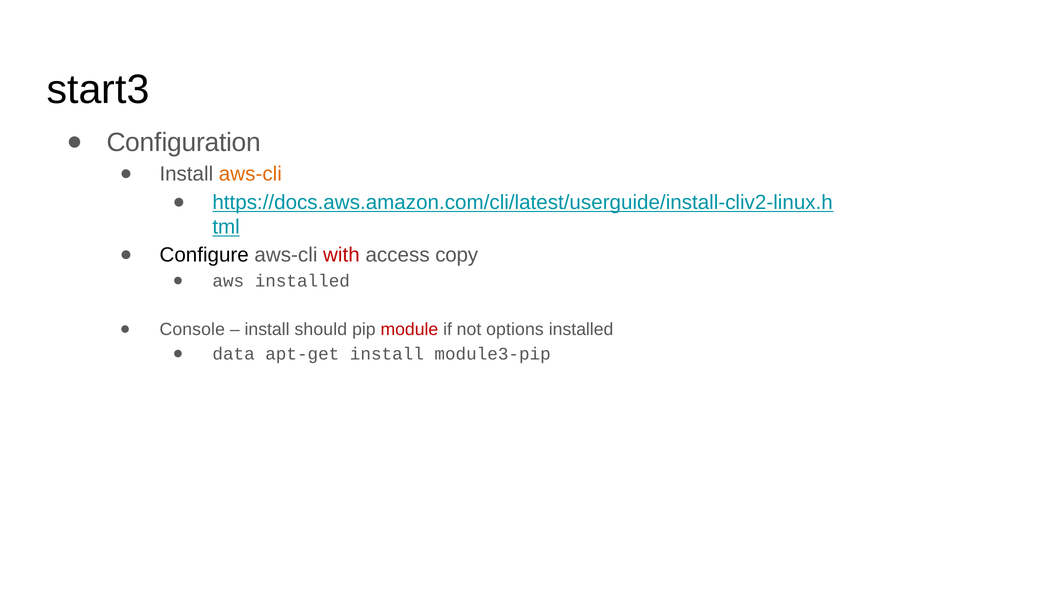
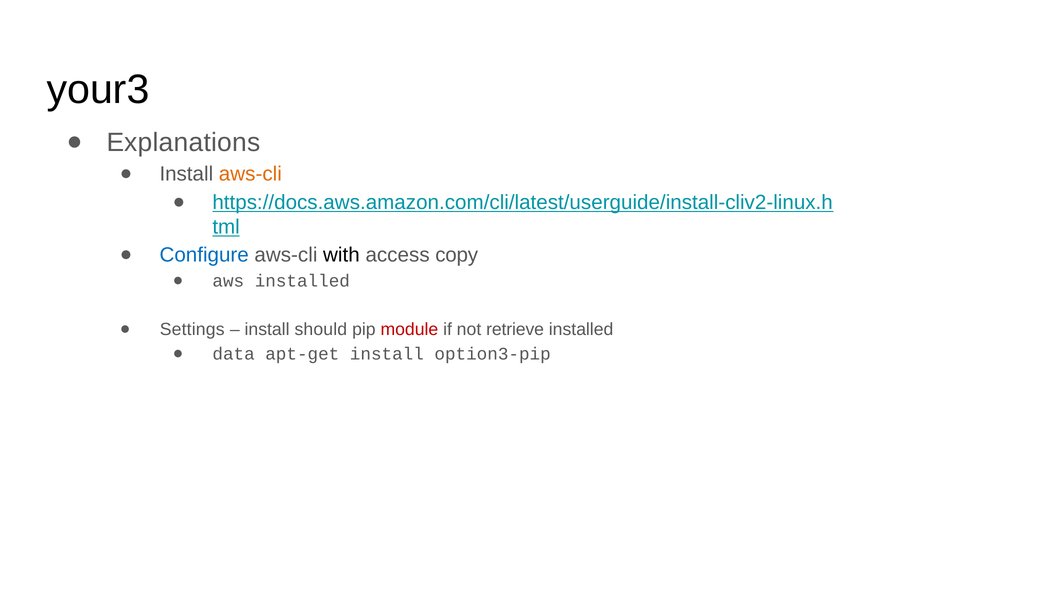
start3: start3 -> your3 (98, 90)
Configuration: Configuration -> Explanations (184, 143)
Configure colour: black -> blue (204, 255)
with colour: red -> black (341, 255)
Console: Console -> Settings (192, 330)
options: options -> retrieve (515, 330)
module3-pip: module3-pip -> option3-pip (493, 354)
